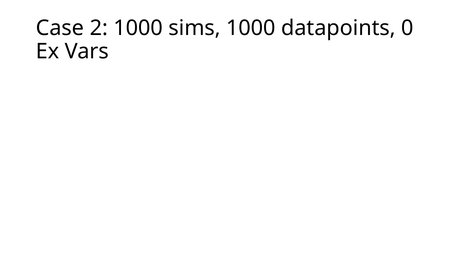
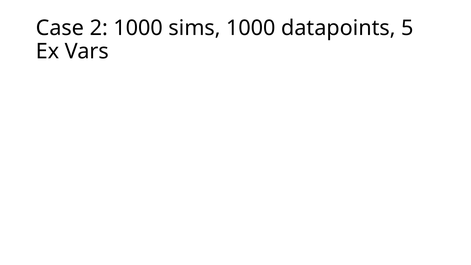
0: 0 -> 5 (407, 28)
